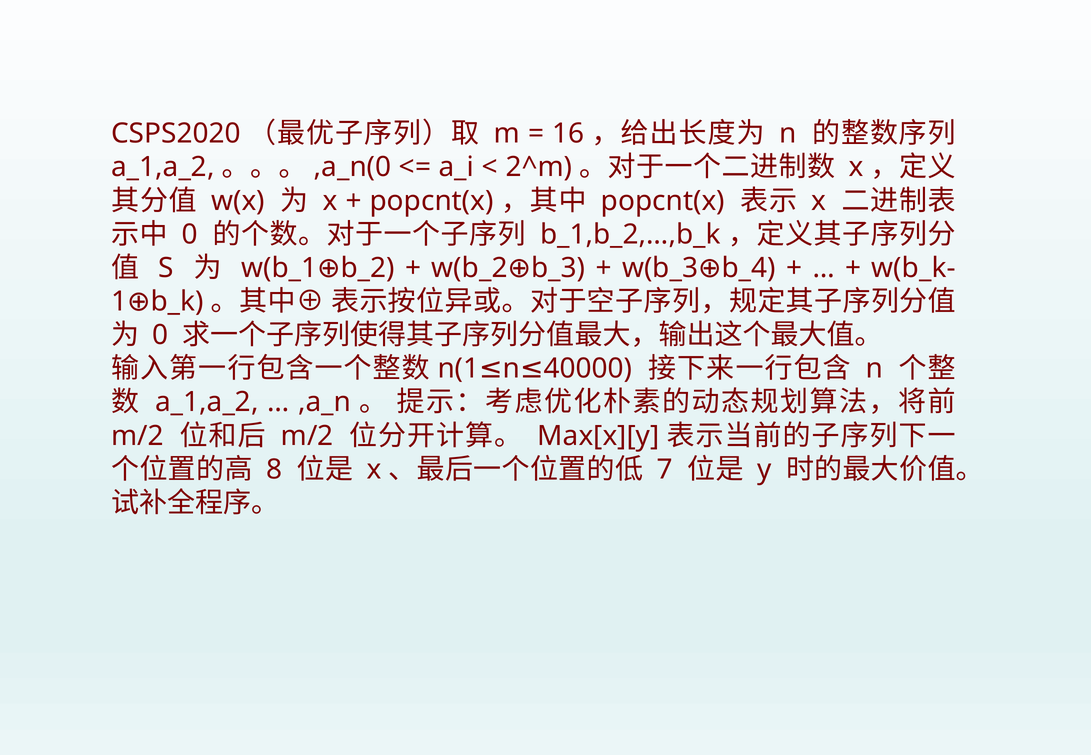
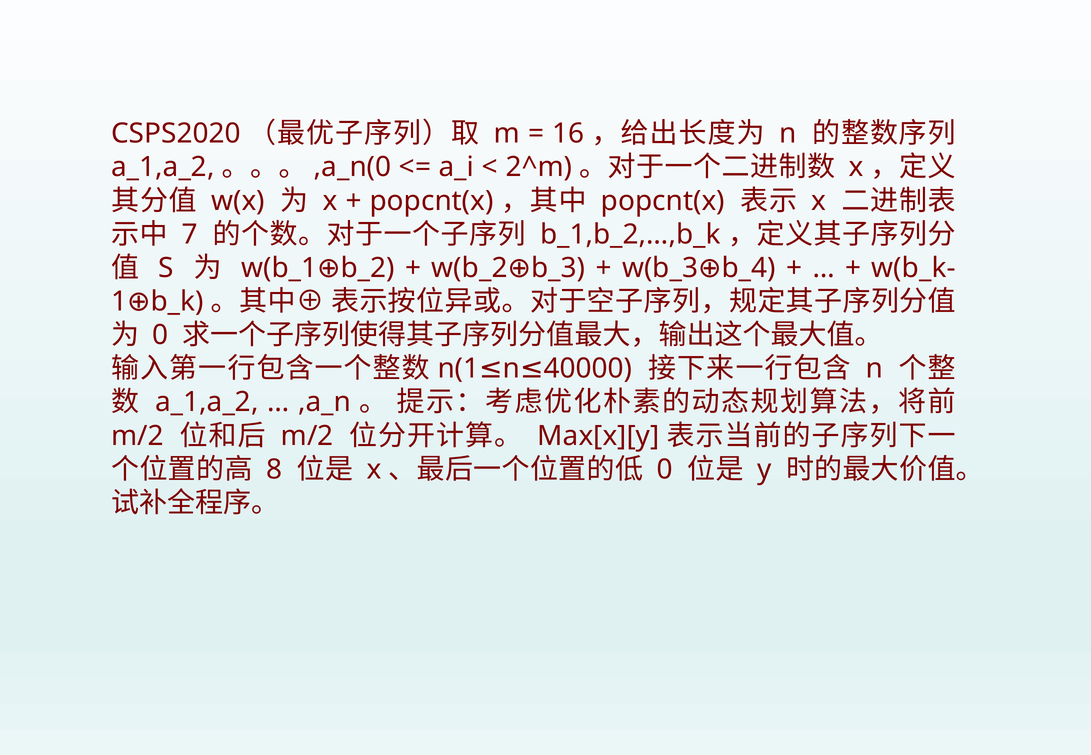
0: 0 -> 7 (190, 234)
7: 7 -> 0 (665, 470)
